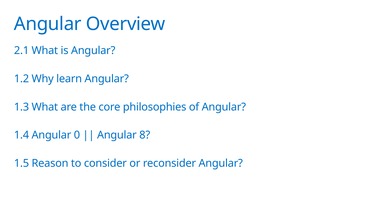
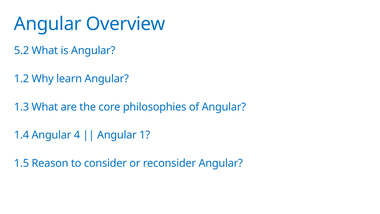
2.1: 2.1 -> 5.2 (22, 51)
0: 0 -> 4 (77, 135)
8: 8 -> 1 (145, 135)
